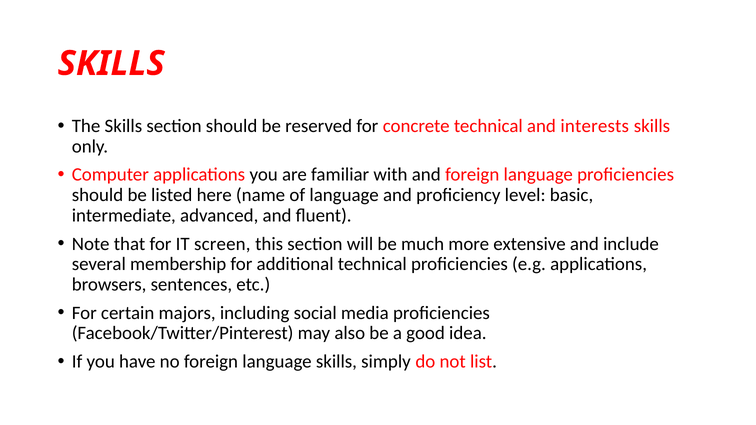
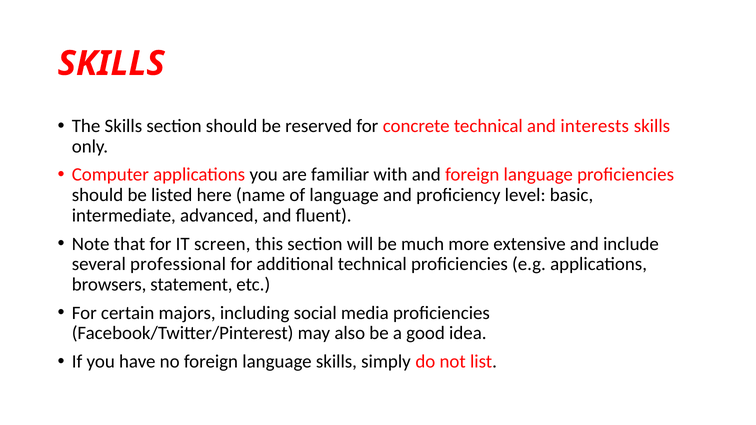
membership: membership -> professional (178, 264)
sentences: sentences -> statement (191, 285)
